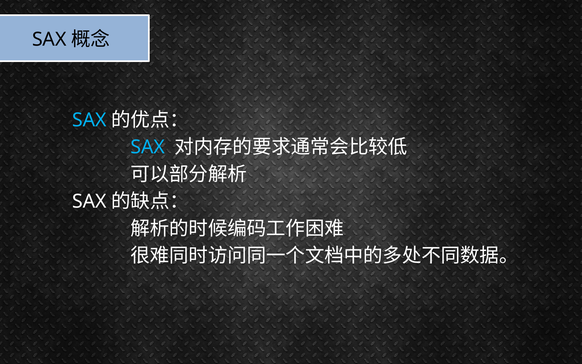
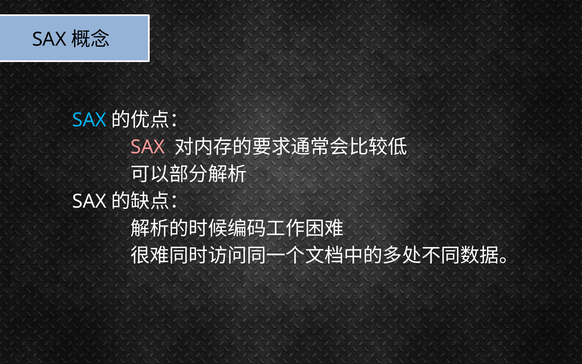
SAX colour: light blue -> pink (148, 147)
